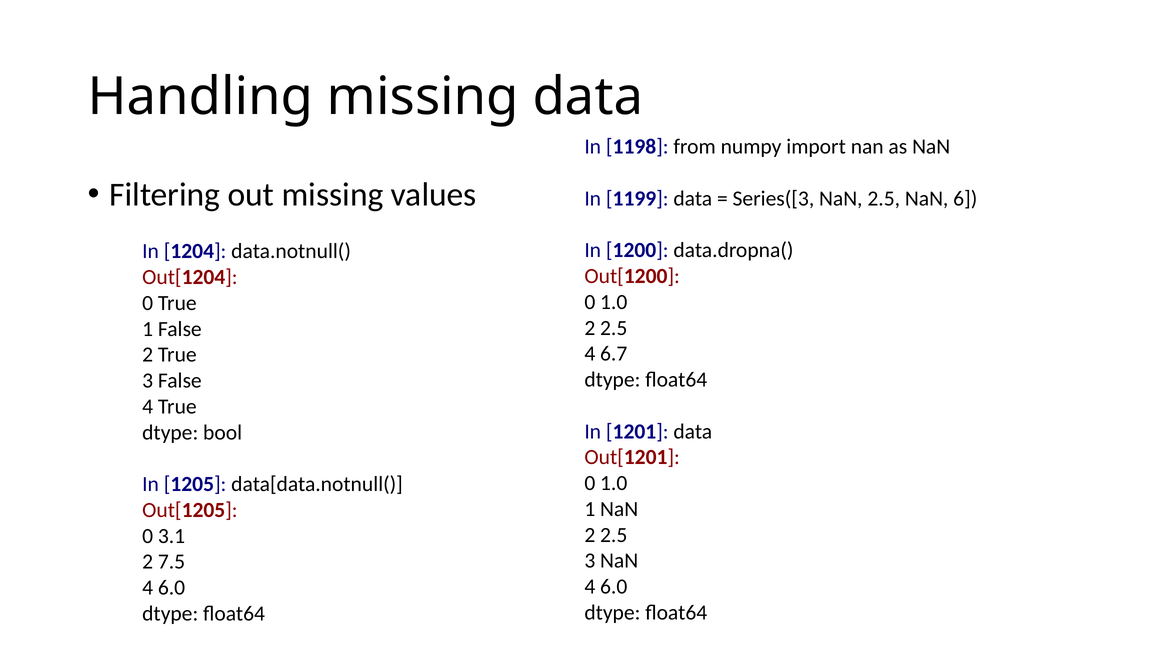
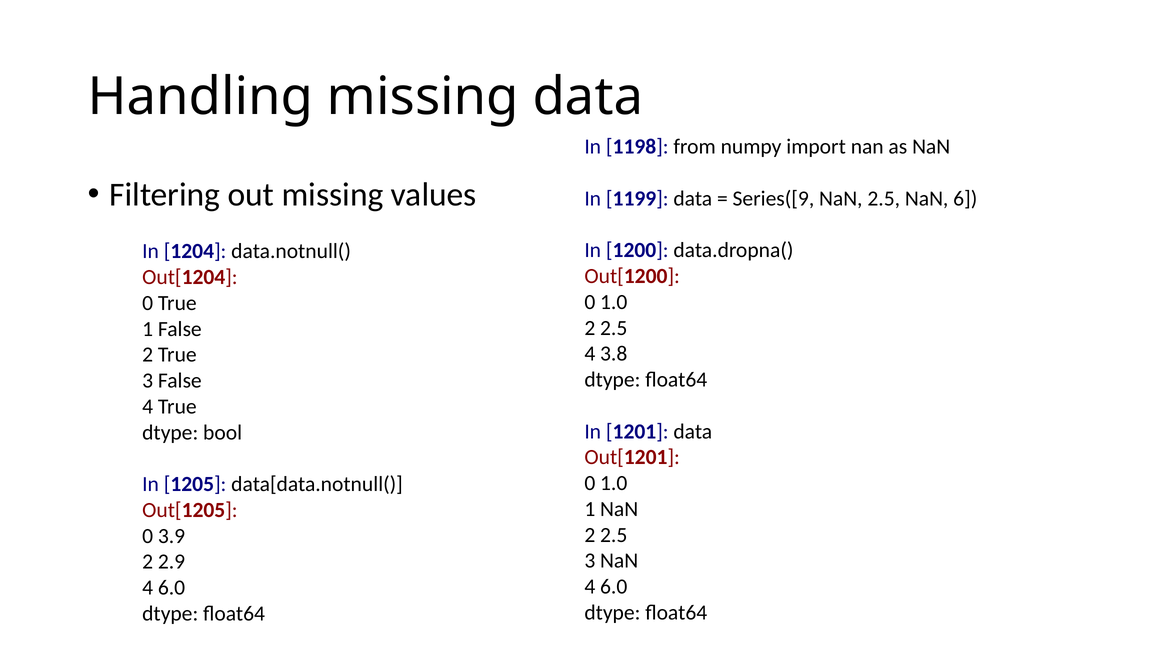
Series([3: Series([3 -> Series([9 (773, 198)
6.7: 6.7 -> 3.8 (614, 354)
3.1: 3.1 -> 3.9 (172, 536)
7.5: 7.5 -> 2.9 (172, 562)
